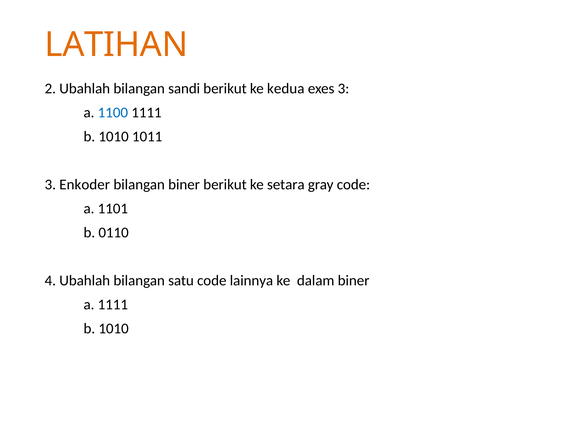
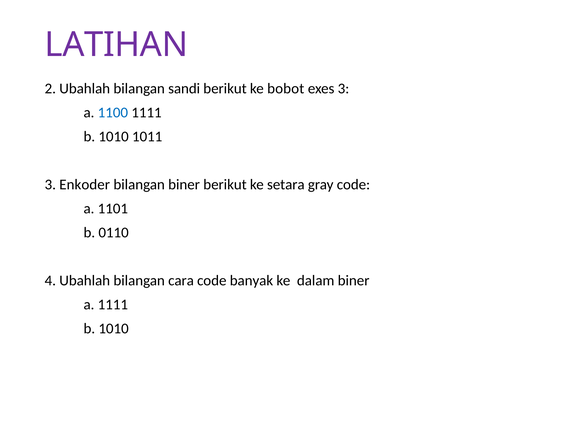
LATIHAN colour: orange -> purple (116, 45)
kedua: kedua -> bobot (286, 89)
satu: satu -> cara (181, 281)
lainnya: lainnya -> banyak (251, 281)
